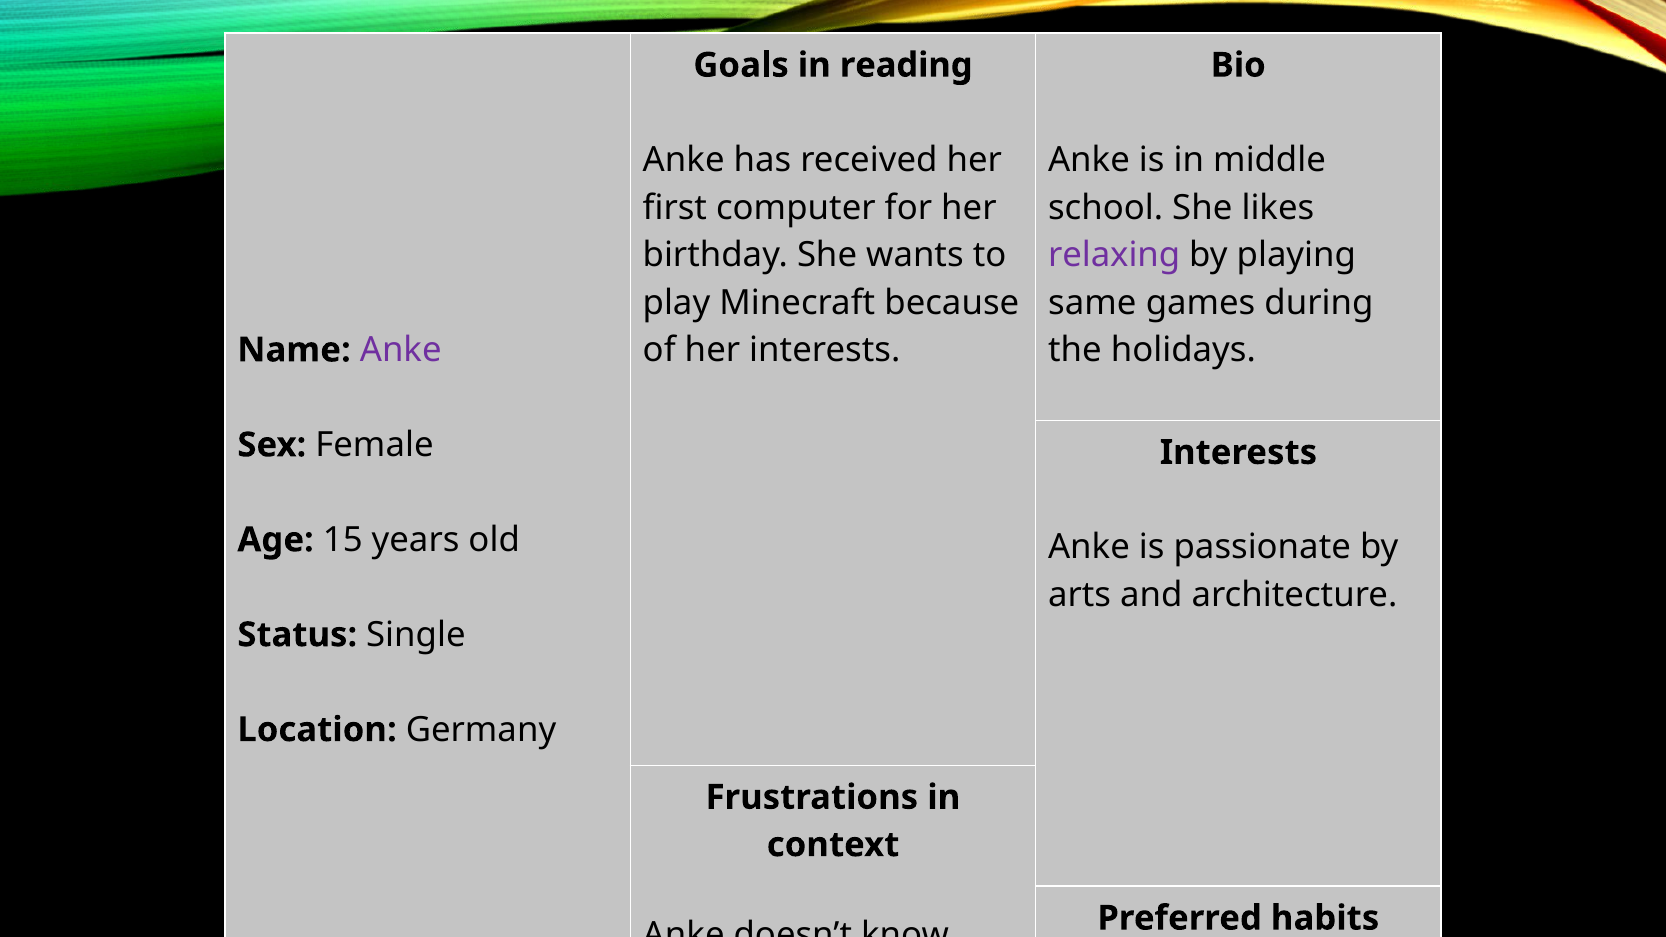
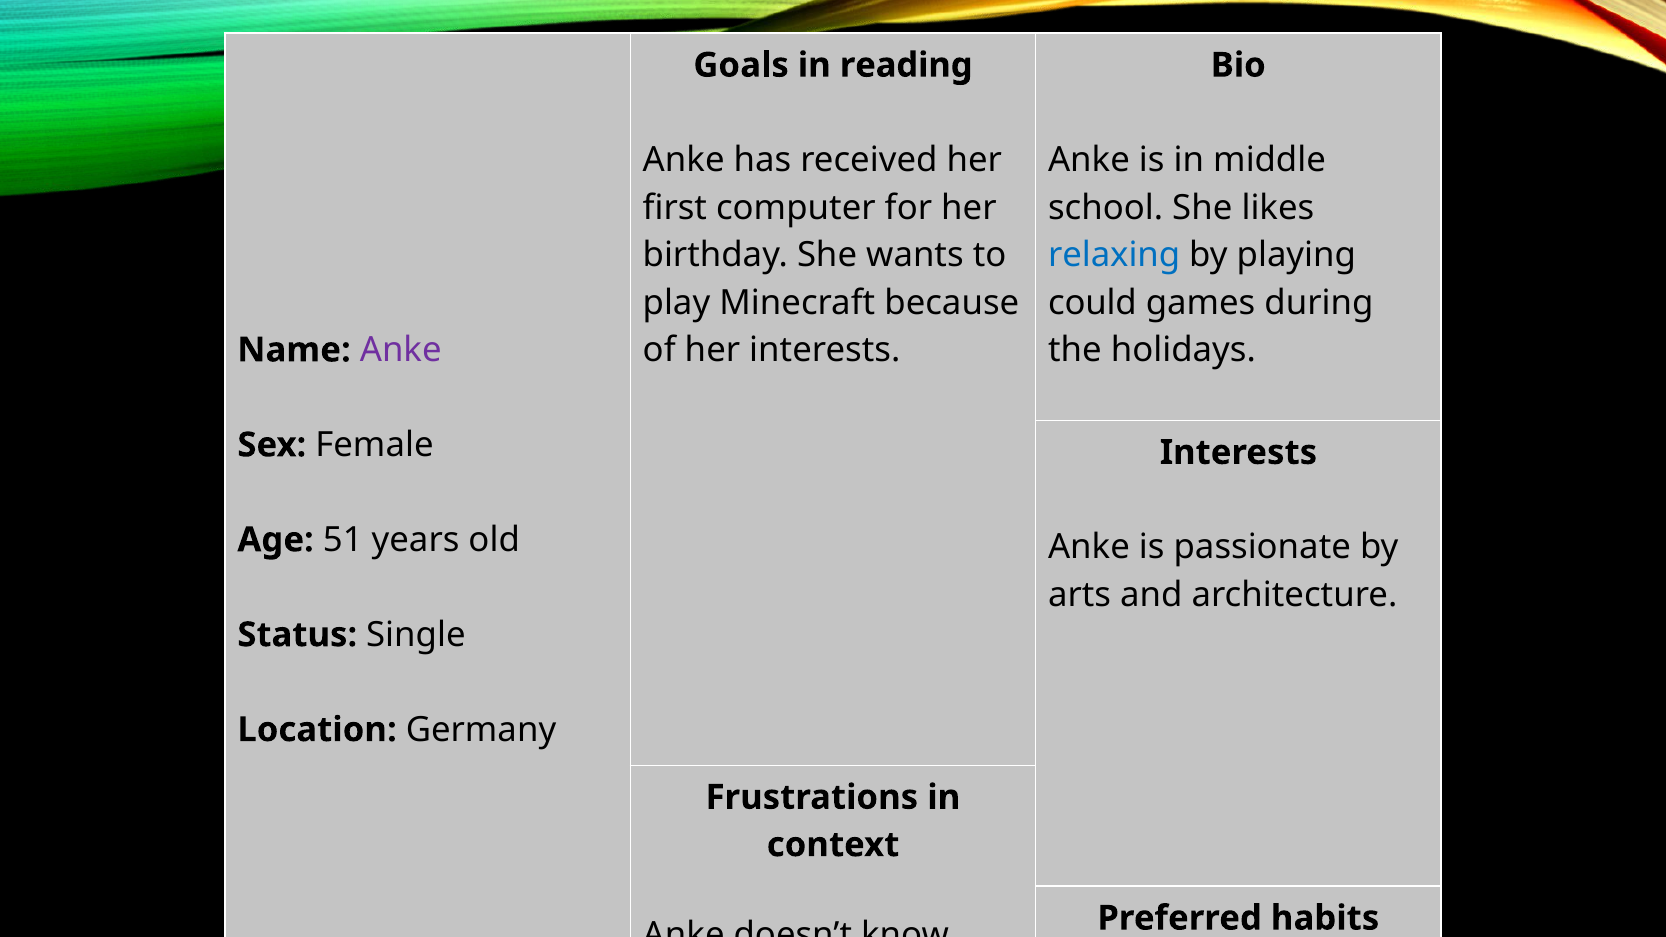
relaxing colour: purple -> blue (1114, 255)
same: same -> could (1093, 303)
15: 15 -> 51 (343, 540)
